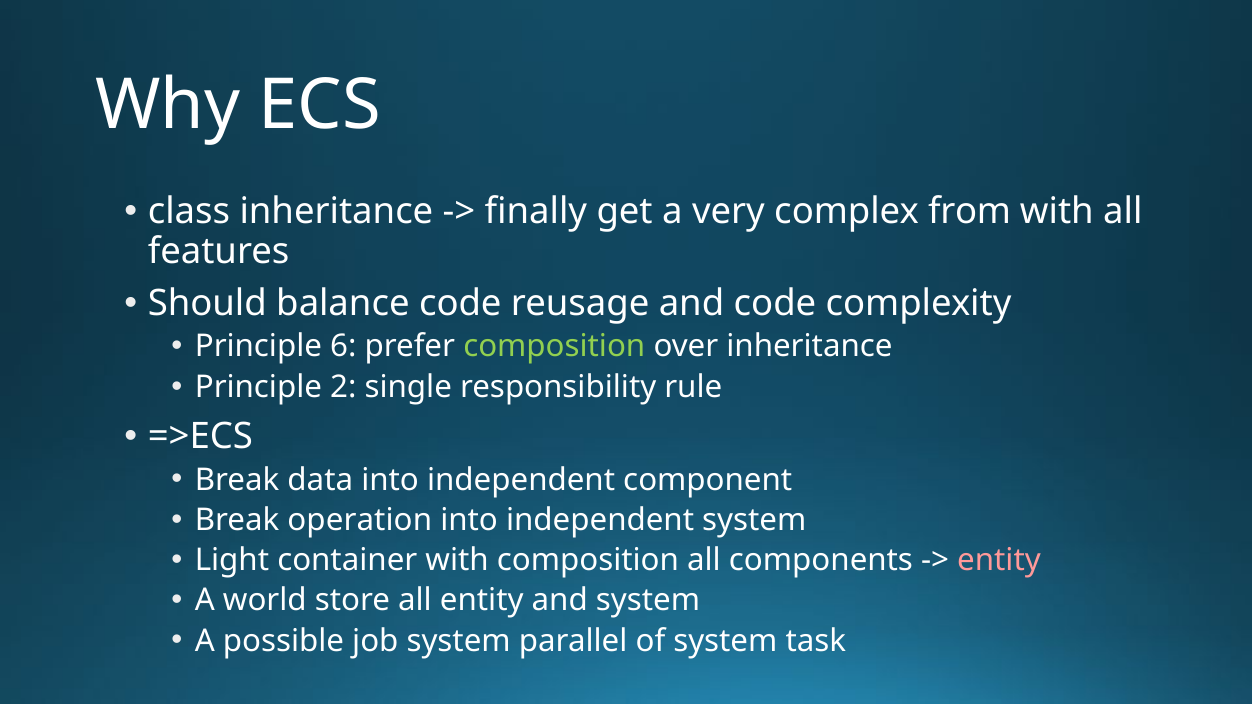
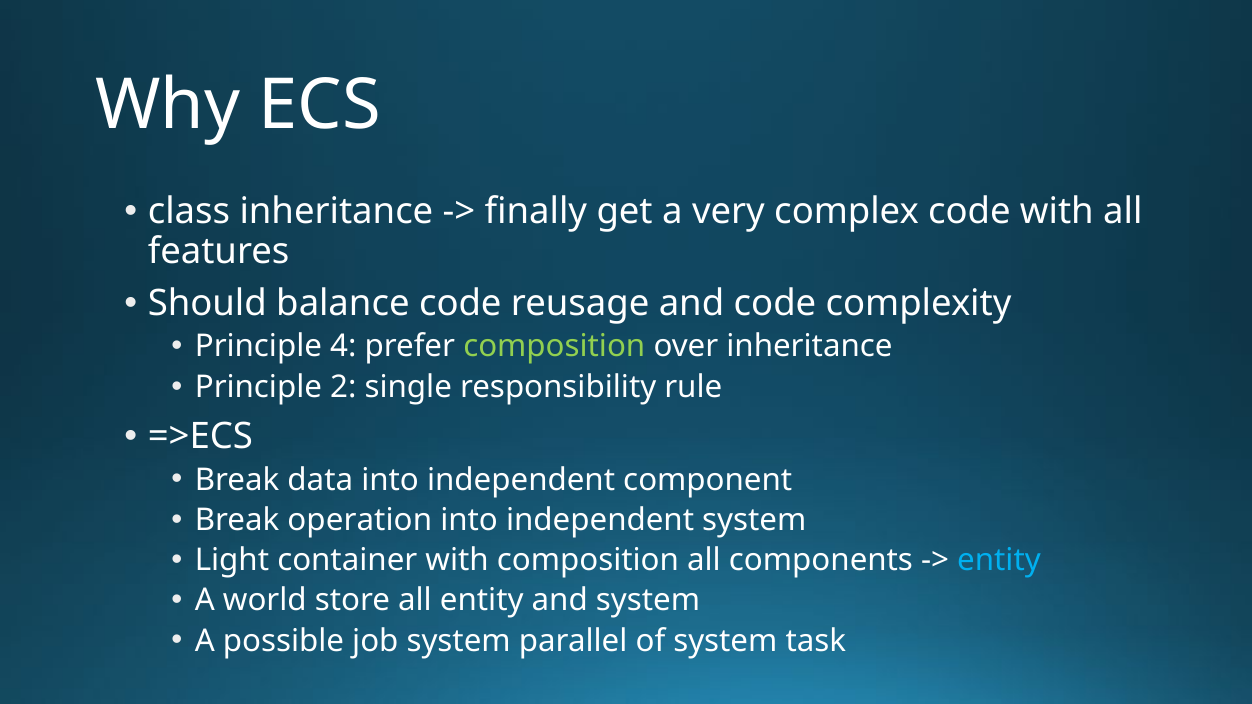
complex from: from -> code (969, 212)
6: 6 -> 4 (343, 347)
entity colour: pink -> light blue (999, 560)
